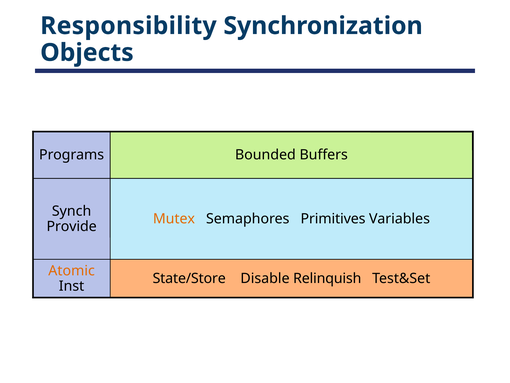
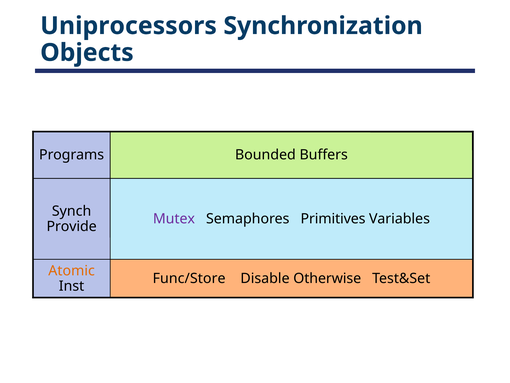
Responsibility: Responsibility -> Uniprocessors (128, 26)
Mutex colour: orange -> purple (174, 218)
State/Store: State/Store -> Func/Store (189, 278)
Relinquish: Relinquish -> Otherwise (327, 278)
